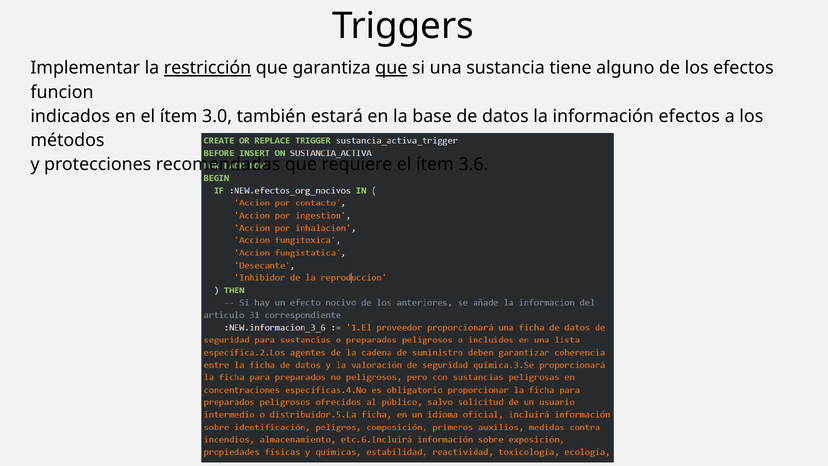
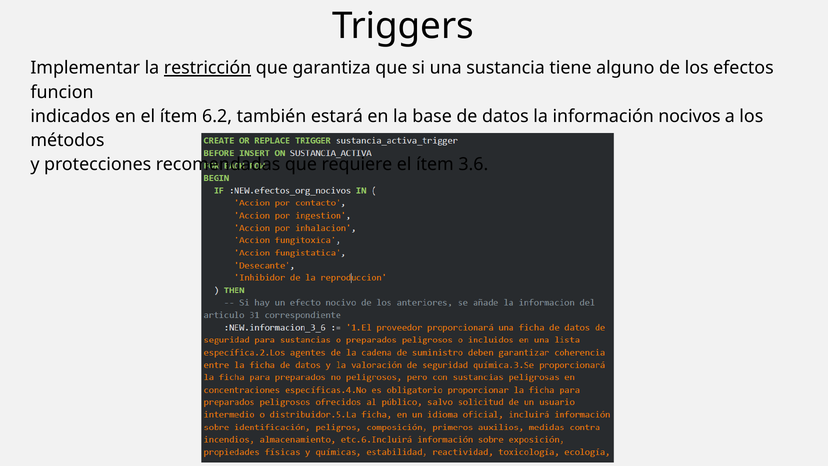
que underline: present -> none (391, 68)
3.0: 3.0 -> 6.2 (217, 116)
información efectos: efectos -> nocivos (689, 116)
